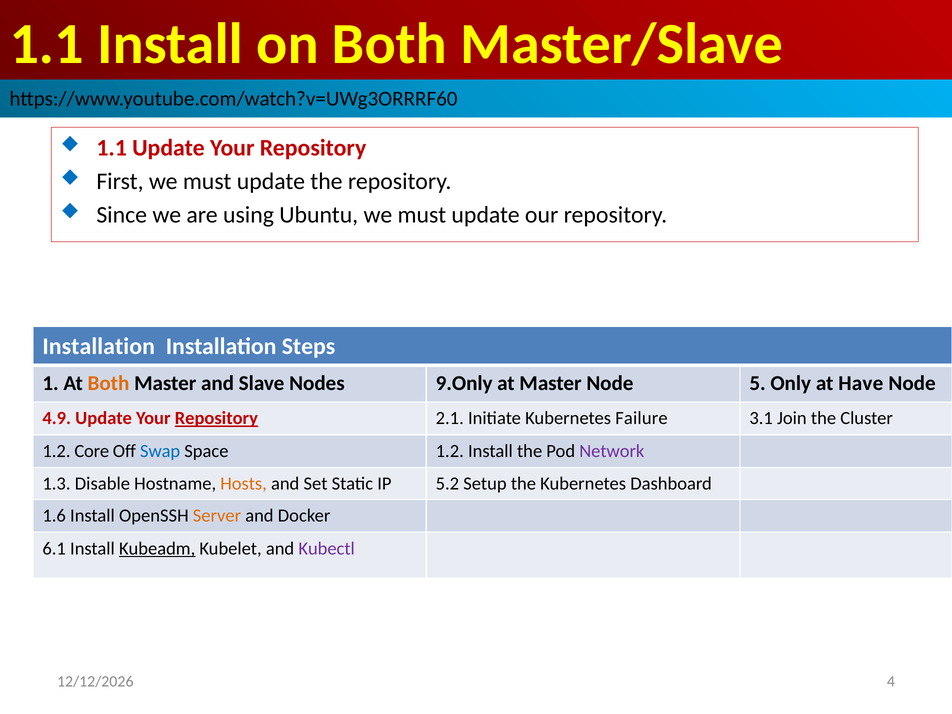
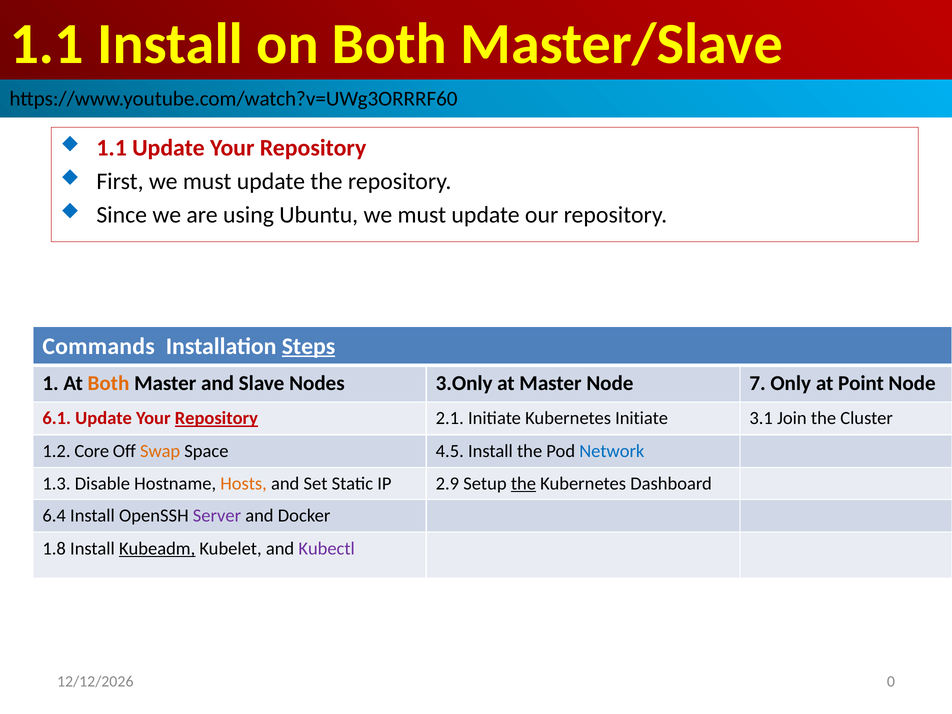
Installation: Installation -> Commands (99, 346)
Steps underline: none -> present (309, 346)
9.Only: 9.Only -> 3.Only (464, 383)
5: 5 -> 7 (758, 383)
Have: Have -> Point (861, 383)
4.9: 4.9 -> 6.1 (57, 418)
Kubernetes Failure: Failure -> Initiate (642, 418)
Swap colour: blue -> orange (160, 451)
Space 1.2: 1.2 -> 4.5 (450, 451)
Network colour: purple -> blue (612, 451)
5.2: 5.2 -> 2.9 (447, 484)
the underline: none -> present (523, 484)
1.6: 1.6 -> 6.4 (54, 516)
Server colour: orange -> purple (217, 516)
6.1: 6.1 -> 1.8 (54, 548)
4: 4 -> 0 (891, 682)
